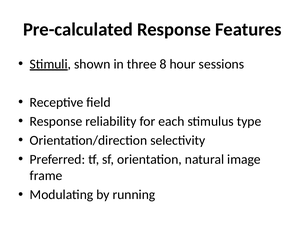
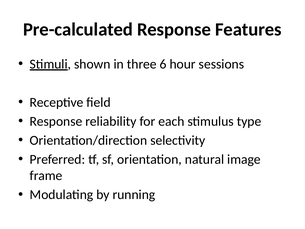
8: 8 -> 6 (163, 64)
